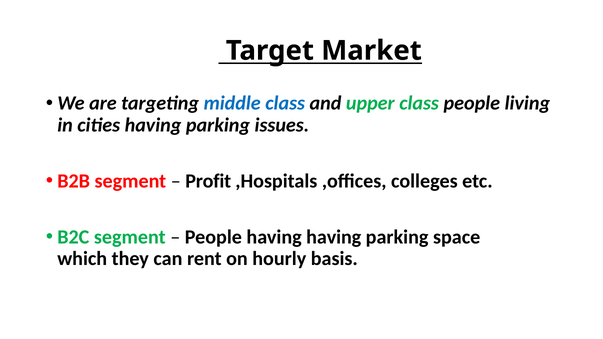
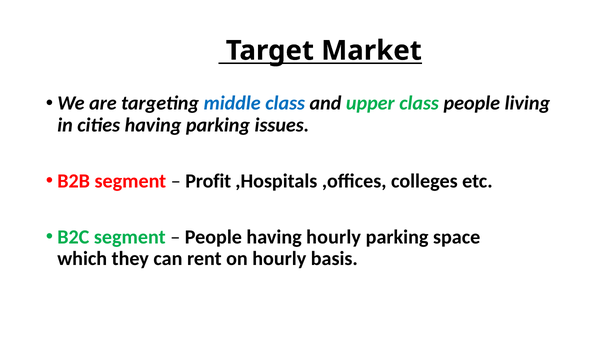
having having: having -> hourly (334, 237)
